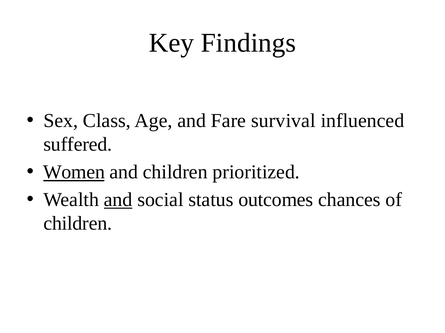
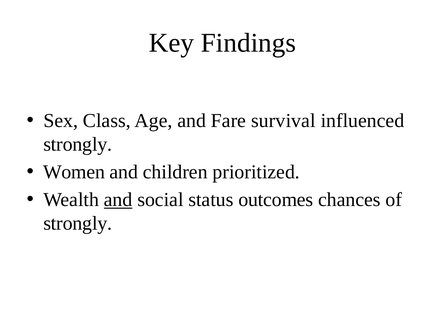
suffered: suffered -> strongly (78, 145)
Women underline: present -> none (74, 172)
children: children -> strongly (78, 224)
